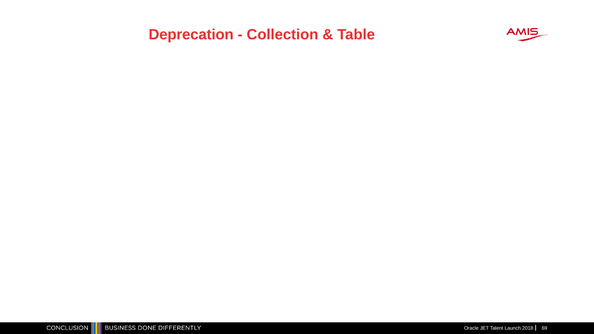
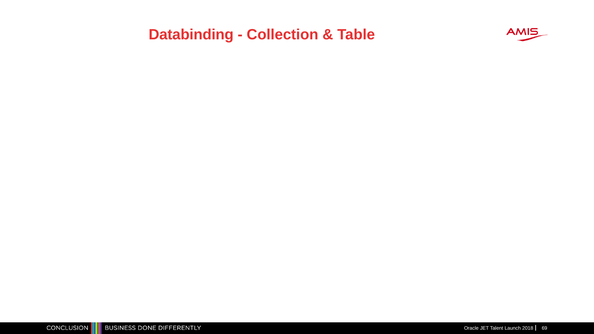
Deprecation: Deprecation -> Databinding (191, 35)
